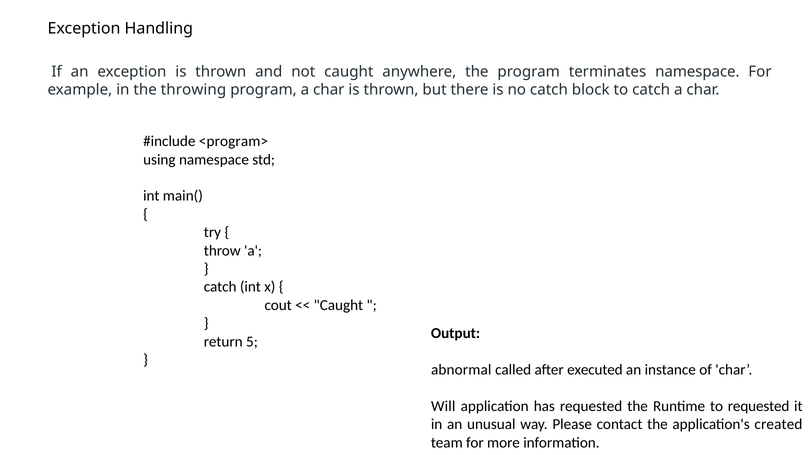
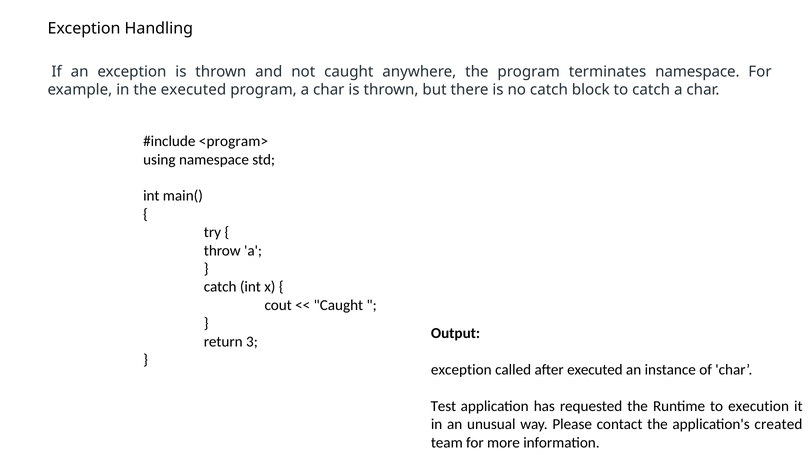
the throwing: throwing -> executed (193, 90)
5: 5 -> 3 (252, 342)
abnormal: abnormal -> exception (461, 370)
Will: Will -> Test (443, 406)
to requested: requested -> execution (759, 406)
